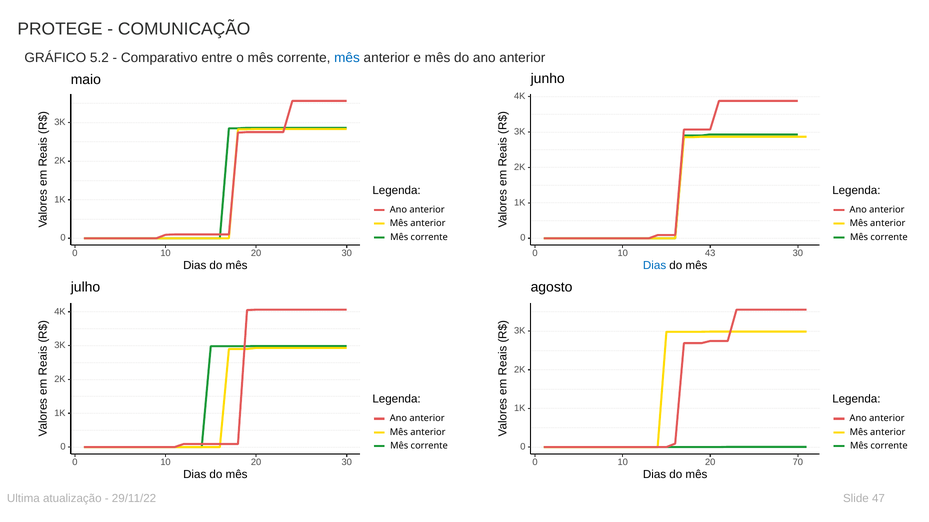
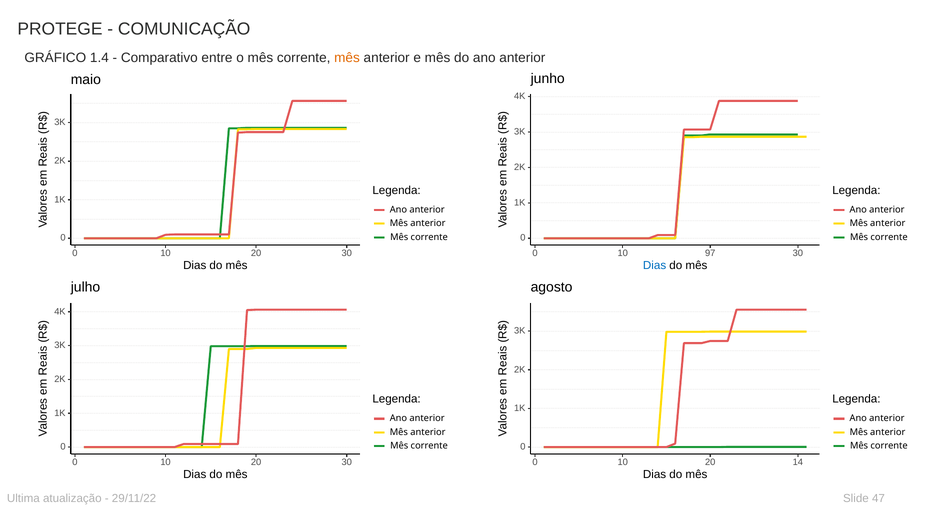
5.2: 5.2 -> 1.4 (99, 58)
mês colour: blue -> orange (347, 58)
43: 43 -> 97 (710, 254)
70: 70 -> 14 (798, 463)
